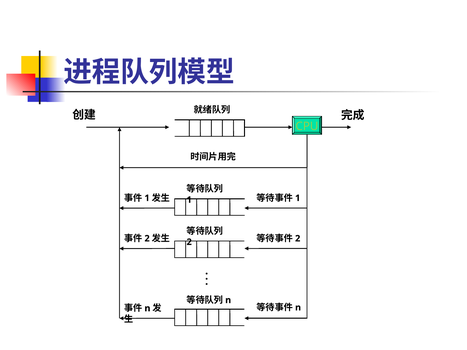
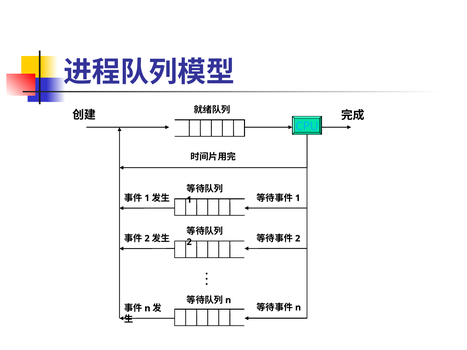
CPU colour: light green -> light blue (307, 126)
